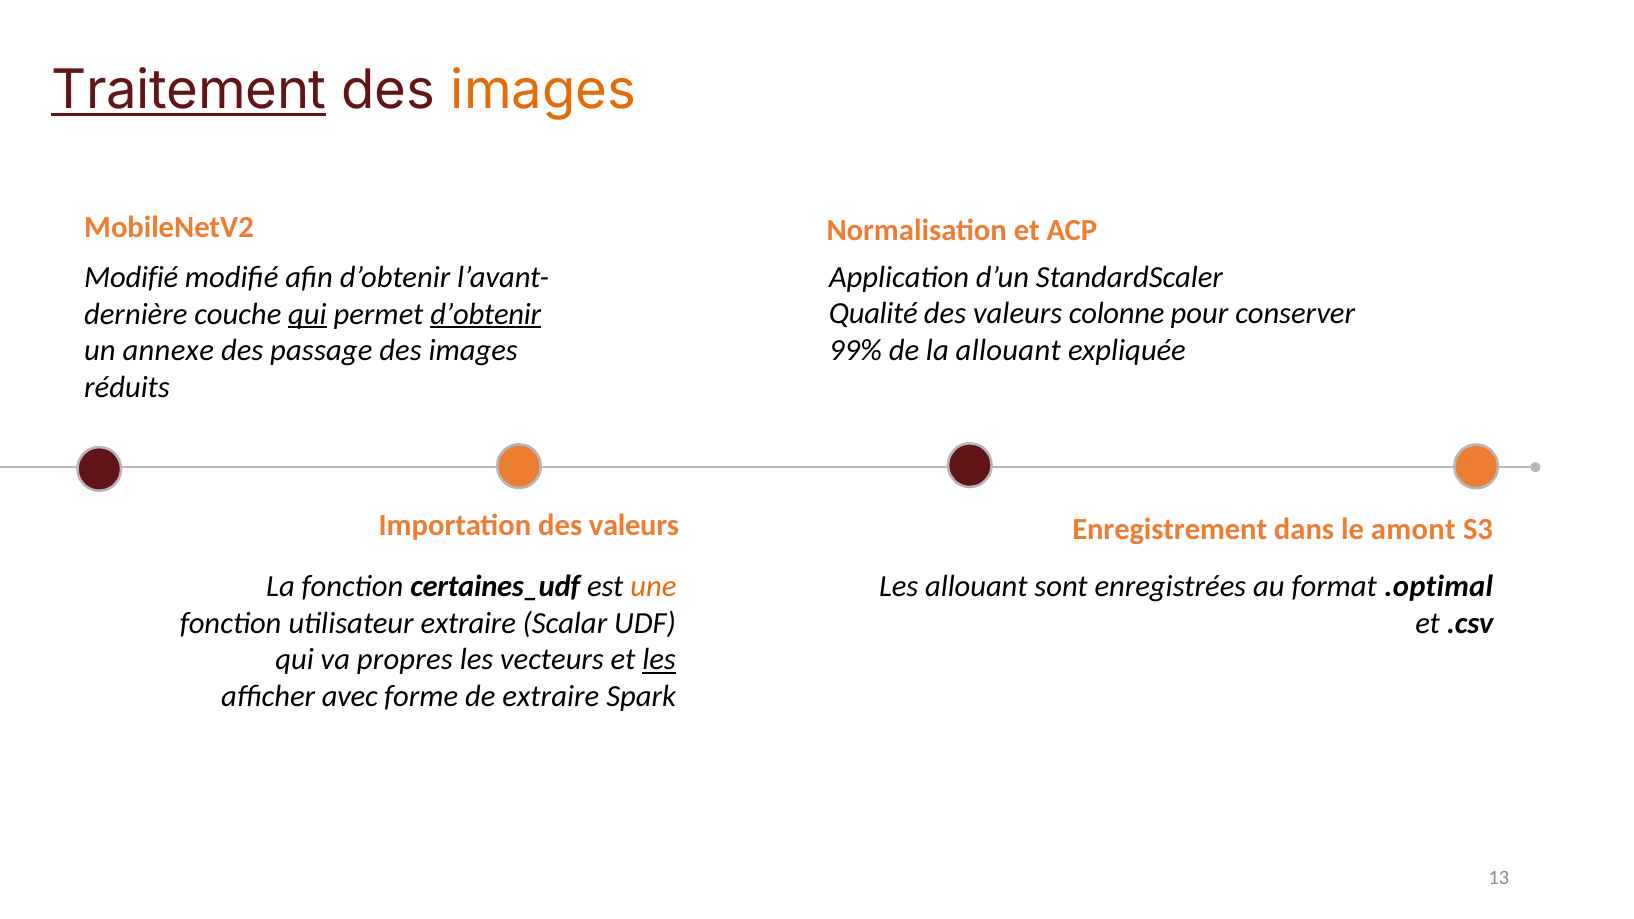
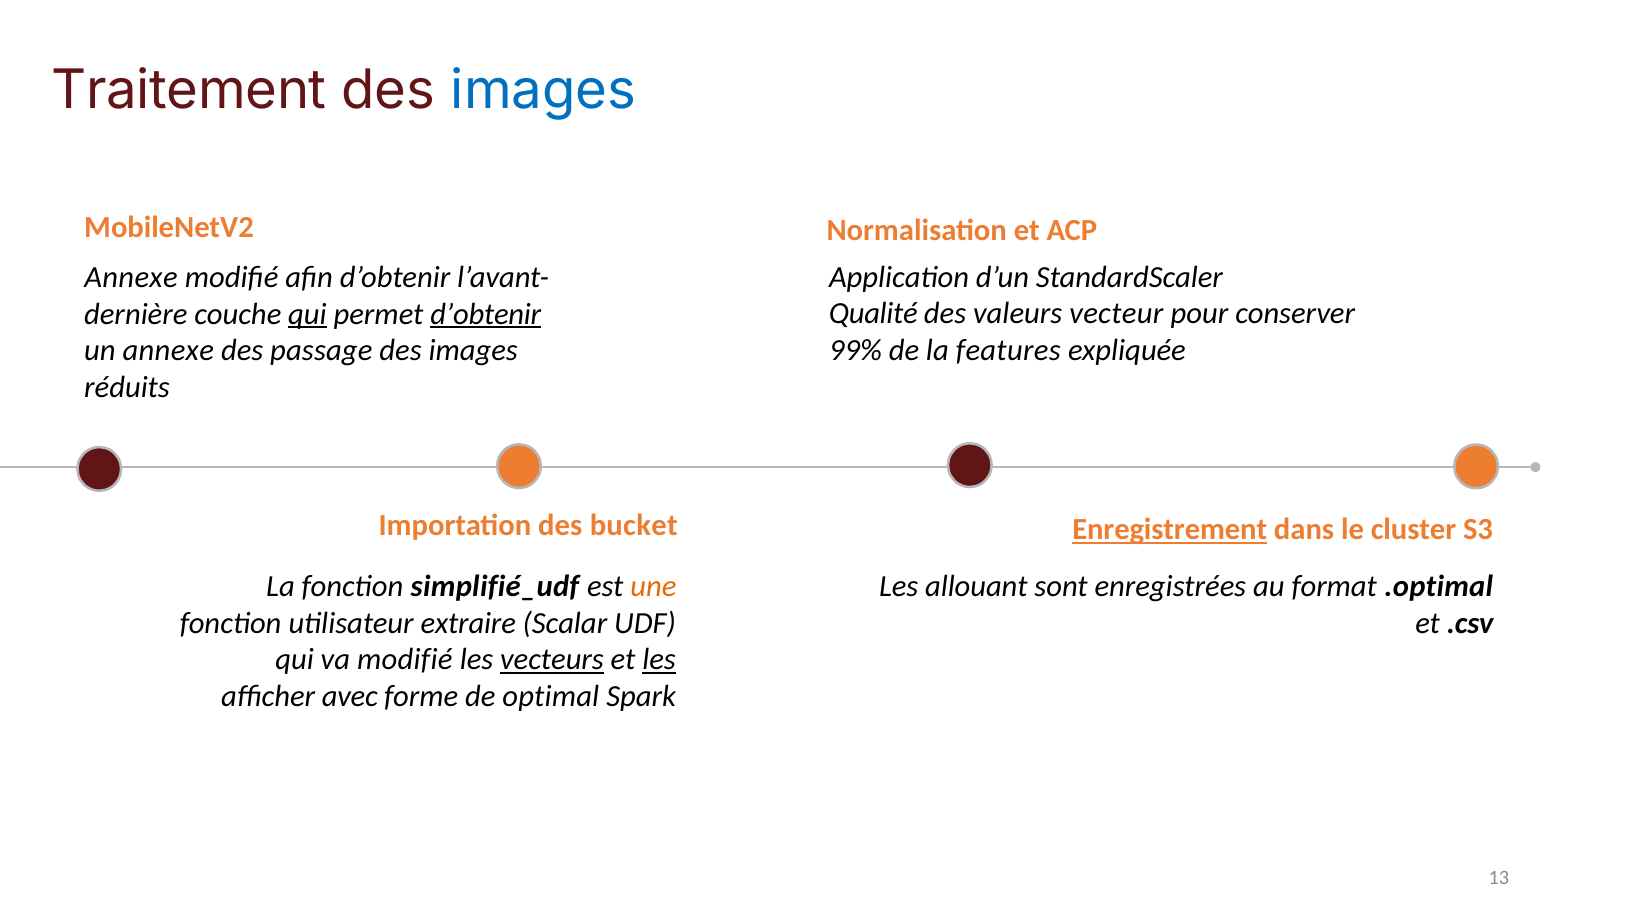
Traitement underline: present -> none (189, 91)
images colour: orange -> blue (544, 91)
Modifié: Modifié -> Annexe (131, 277)
colonne: colonne -> vecteur (1116, 314)
la allouant: allouant -> features (1008, 351)
Importation des valeurs: valeurs -> bucket (634, 526)
Enregistrement underline: none -> present (1170, 530)
amont: amont -> cluster (1413, 530)
certaines_udf: certaines_udf -> simplifié_udf (495, 586)
va propres: propres -> modifié (405, 660)
vecteurs underline: none -> present (552, 660)
de extraire: extraire -> optimal (551, 697)
